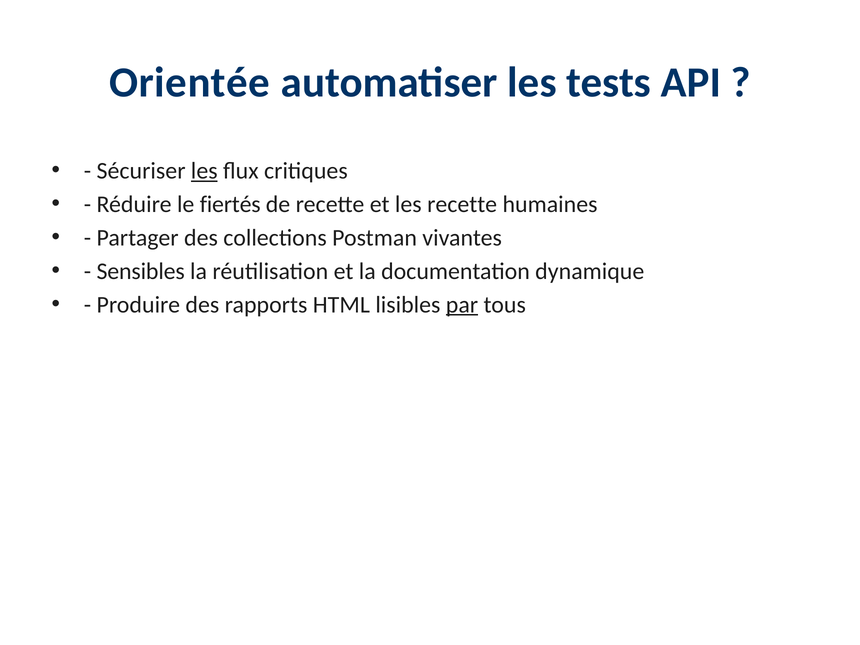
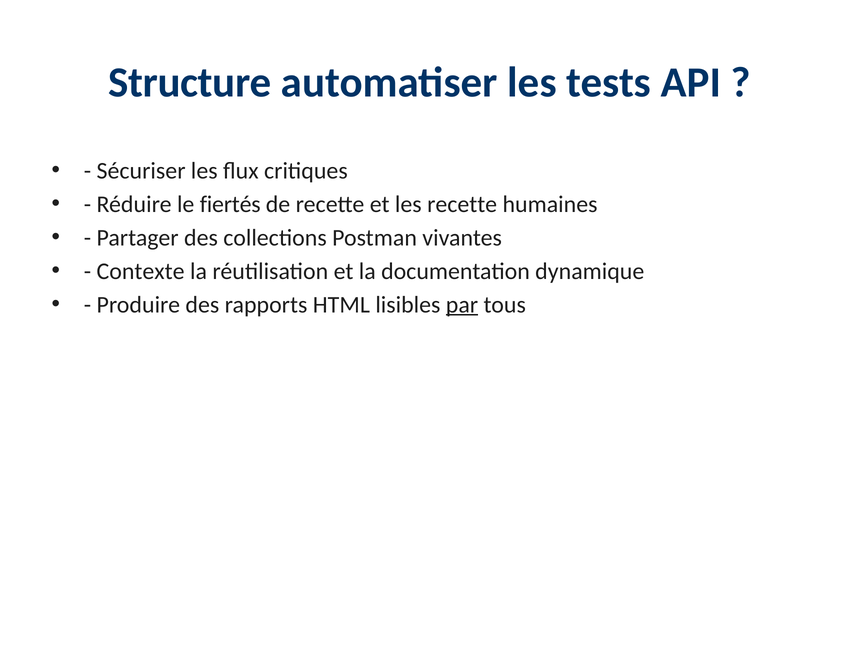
Orientée: Orientée -> Structure (190, 83)
les underline: present -> none (204, 171)
Sensibles: Sensibles -> Contexte (141, 271)
